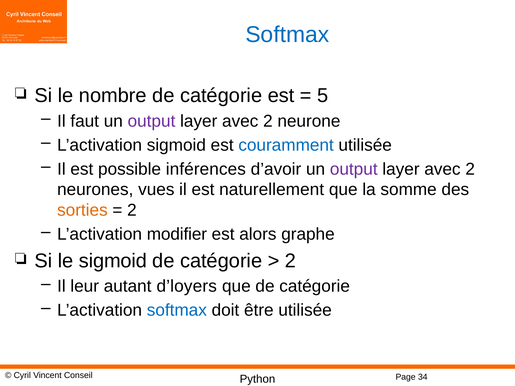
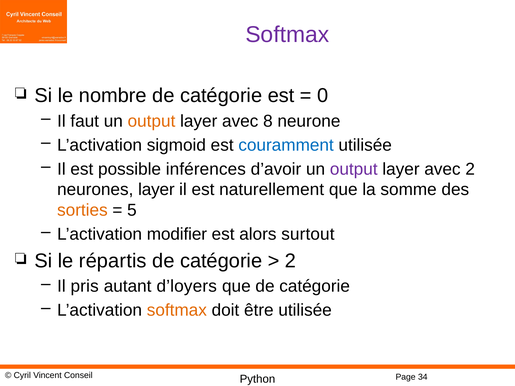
Softmax colour: blue -> purple (287, 35)
5: 5 -> 0 (323, 96)
output colour: purple -> orange (151, 121)
2: 2 -> 8 (268, 121)
neurones vues: vues -> layer (156, 190)
2: 2 -> 5 (132, 210)
graphe: graphe -> surtout (308, 234)
le sigmoid: sigmoid -> répartis (113, 261)
leur: leur -> pris (85, 286)
softmax colour: blue -> orange (177, 311)
